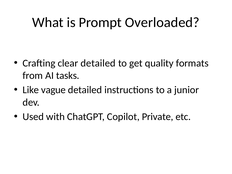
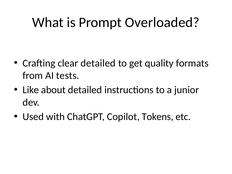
tasks: tasks -> tests (68, 75)
vague: vague -> about (53, 90)
Private: Private -> Tokens (158, 117)
